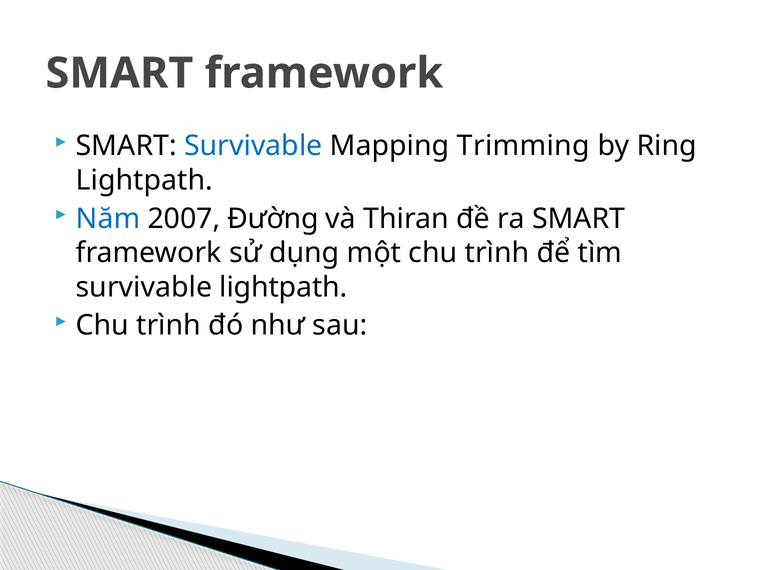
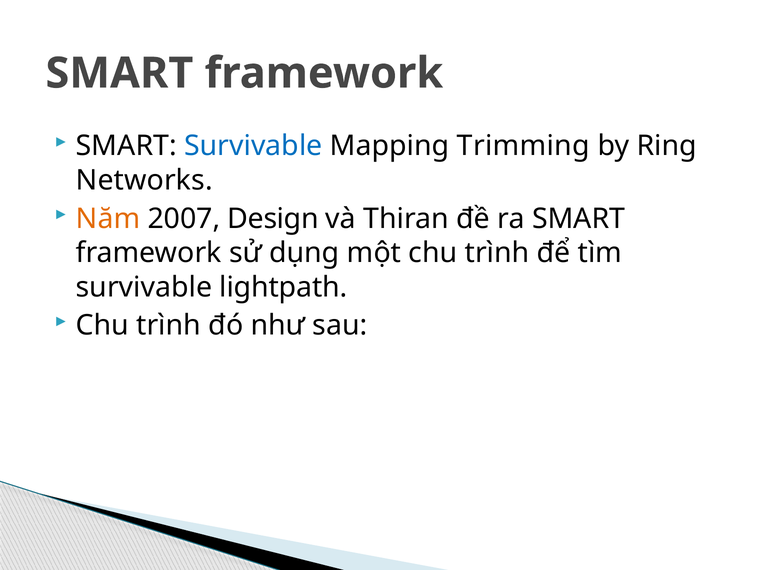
Lightpath: Lightpath -> Networks (144, 180)
Năm colour: blue -> orange (108, 219)
Đường: Đường -> Design (273, 219)
